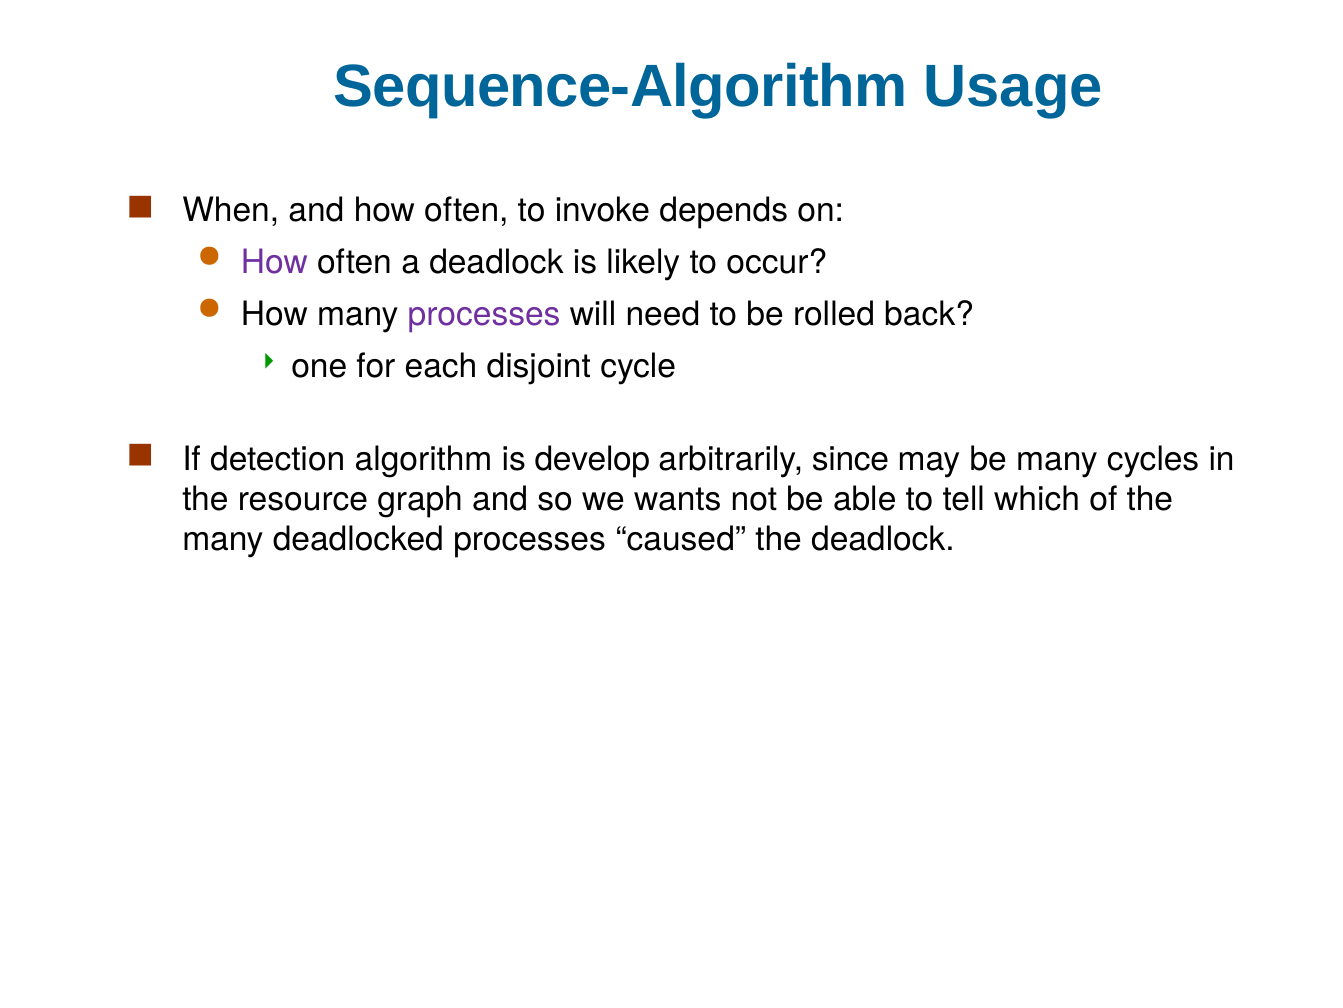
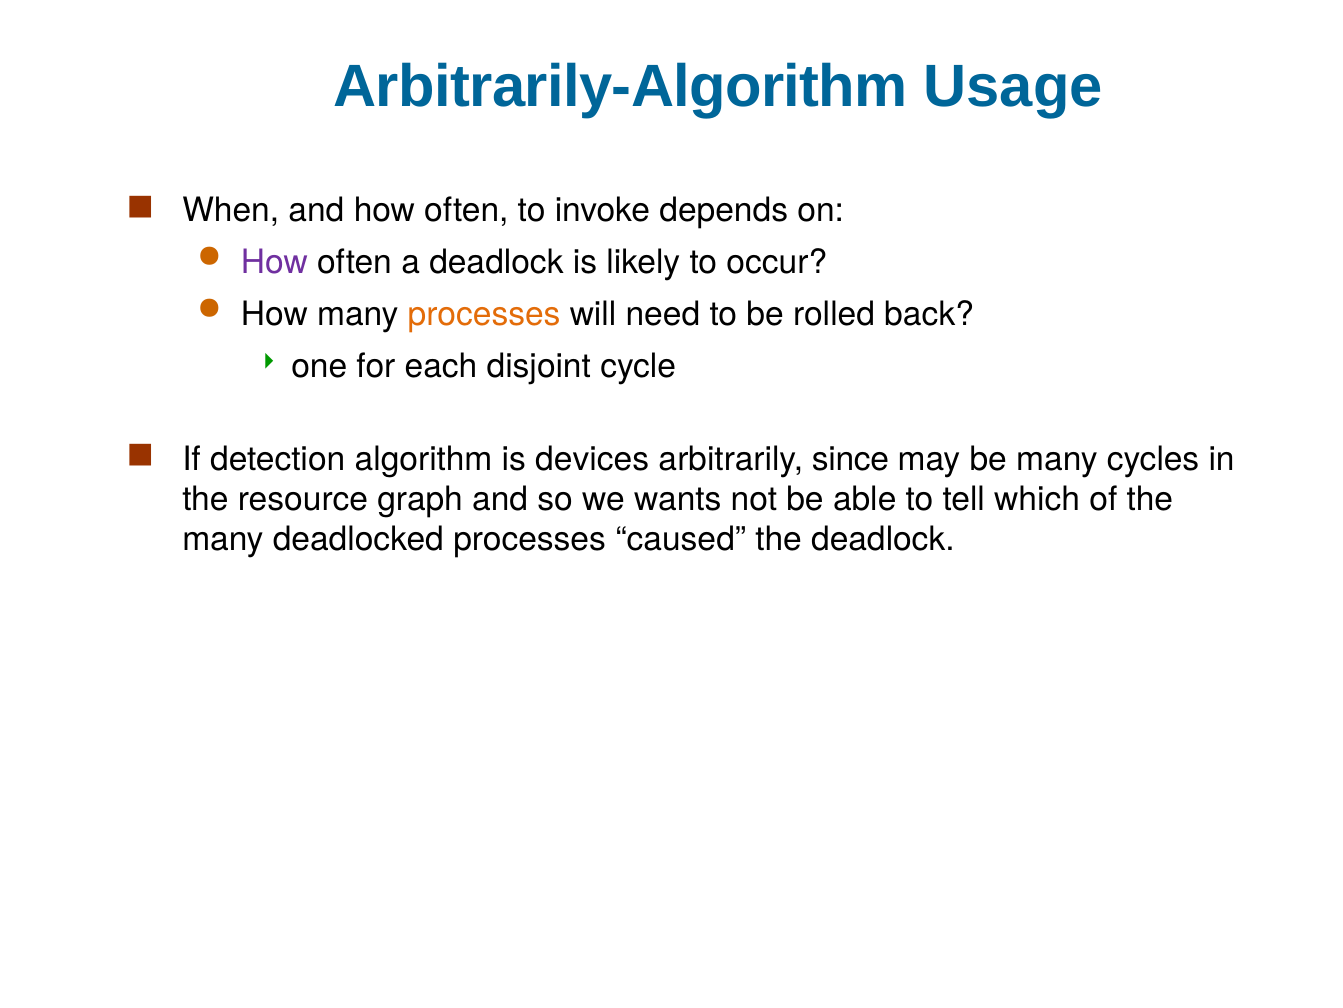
Sequence-Algorithm: Sequence-Algorithm -> Arbitrarily-Algorithm (621, 87)
processes colour: purple -> orange (484, 314)
develop: develop -> devices (592, 459)
